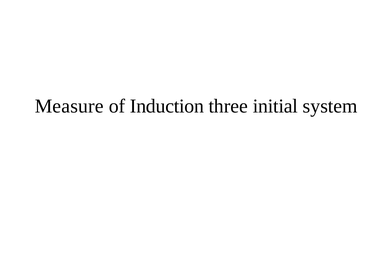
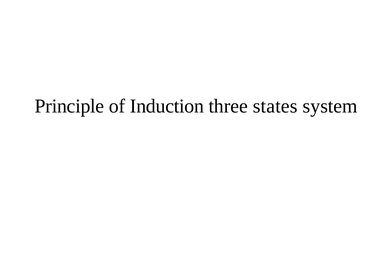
Measure: Measure -> Principle (69, 106)
initial: initial -> states (275, 106)
